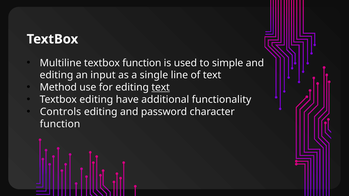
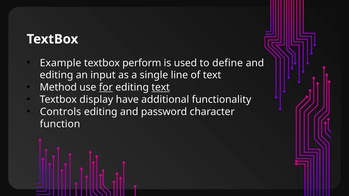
Multiline: Multiline -> Example (61, 63)
textbox function: function -> perform (142, 63)
simple: simple -> define (228, 63)
for underline: none -> present (106, 87)
Textbox editing: editing -> display (96, 100)
